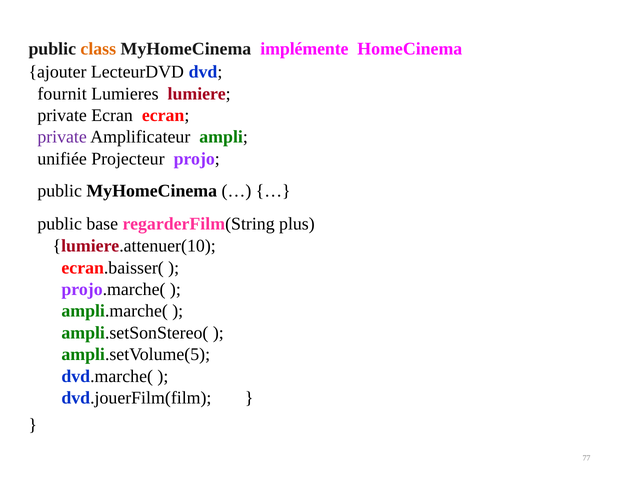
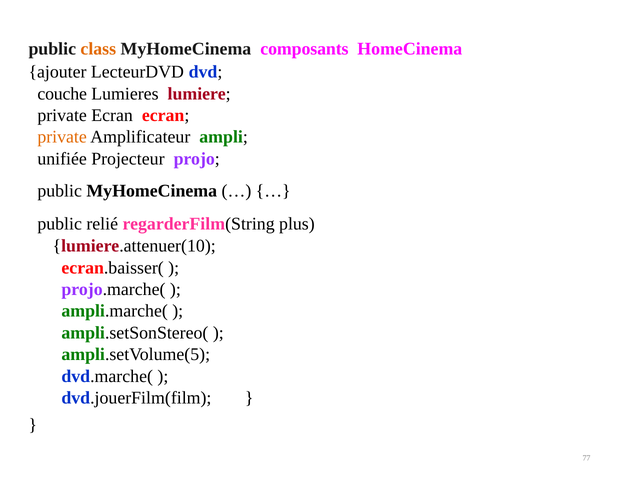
implémente: implémente -> composants (304, 49)
fournit: fournit -> couche (62, 94)
private colour: purple -> orange (62, 137)
base: base -> relié (102, 224)
